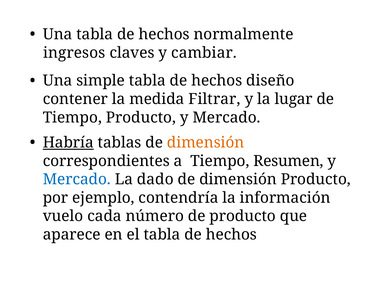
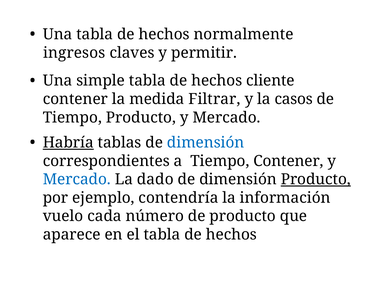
cambiar: cambiar -> permitir (204, 53)
diseño: diseño -> cliente (270, 81)
lugar: lugar -> casos (294, 99)
dimensión colour: orange -> blue (206, 143)
Tiempo Resumen: Resumen -> Contener (288, 161)
Producto underline: none -> present (316, 179)
